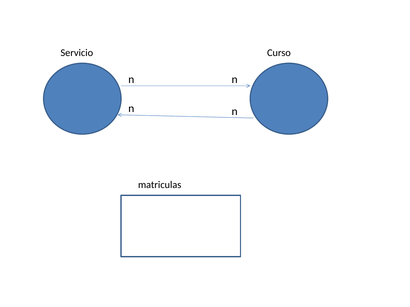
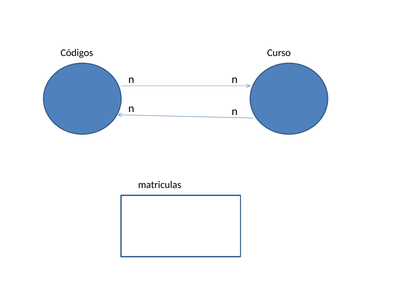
Servicio: Servicio -> Códigos (77, 53)
